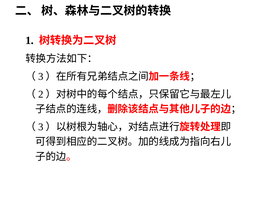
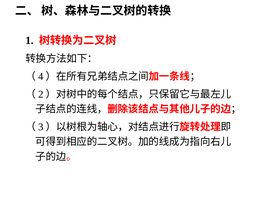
3: 3 -> 4 (41, 76)
